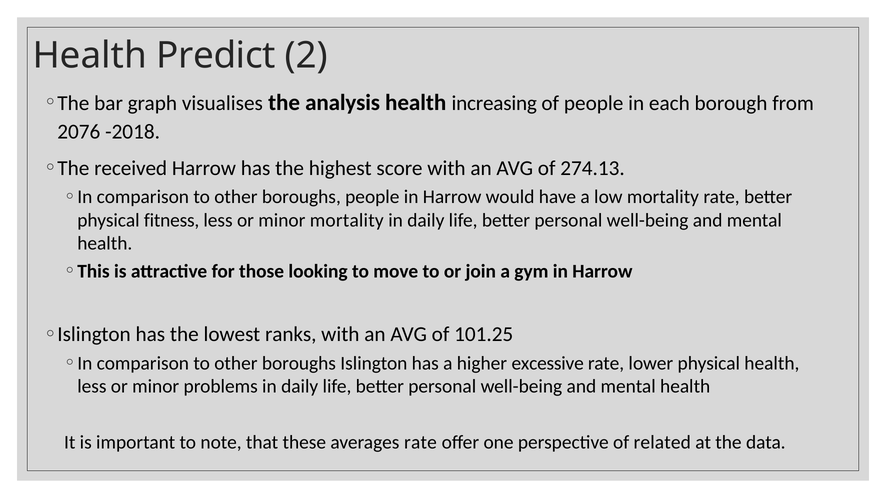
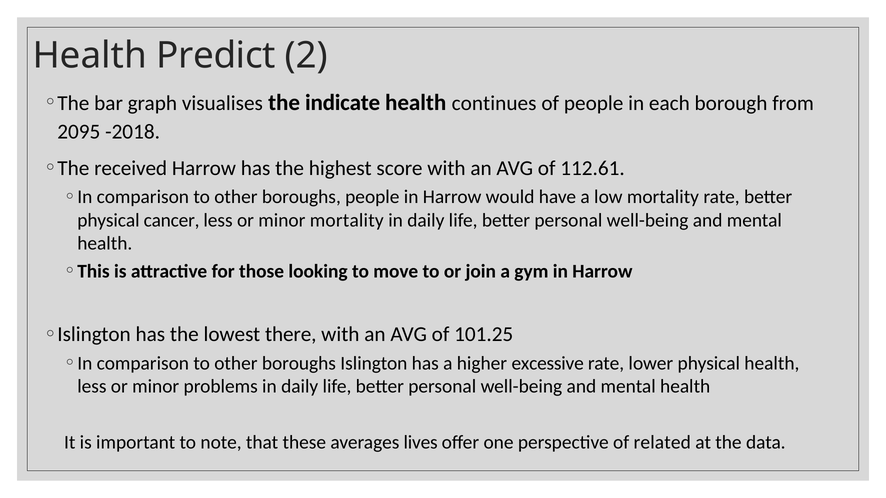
analysis: analysis -> indicate (343, 103)
increasing: increasing -> continues (494, 104)
2076: 2076 -> 2095 (79, 132)
274.13: 274.13 -> 112.61 (593, 168)
fitness: fitness -> cancer (172, 220)
ranks: ranks -> there (291, 335)
averages rate: rate -> lives (421, 442)
